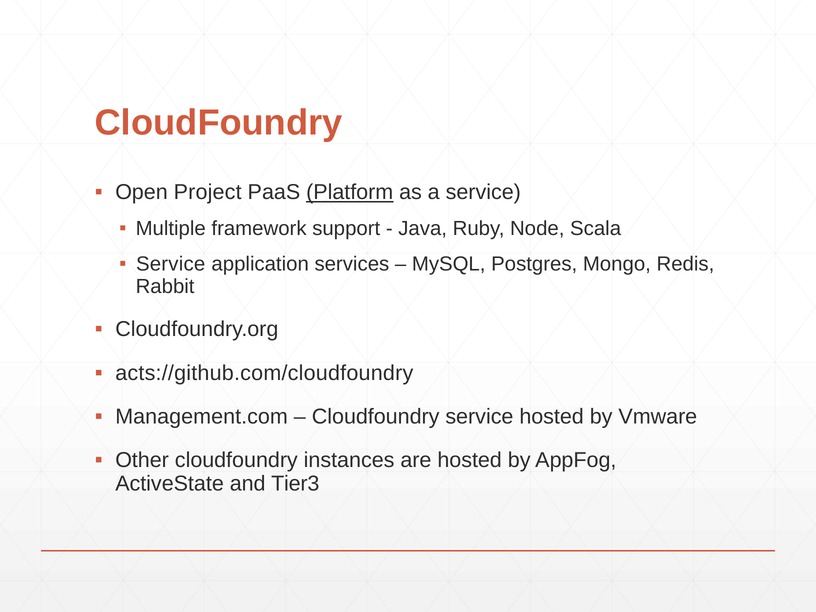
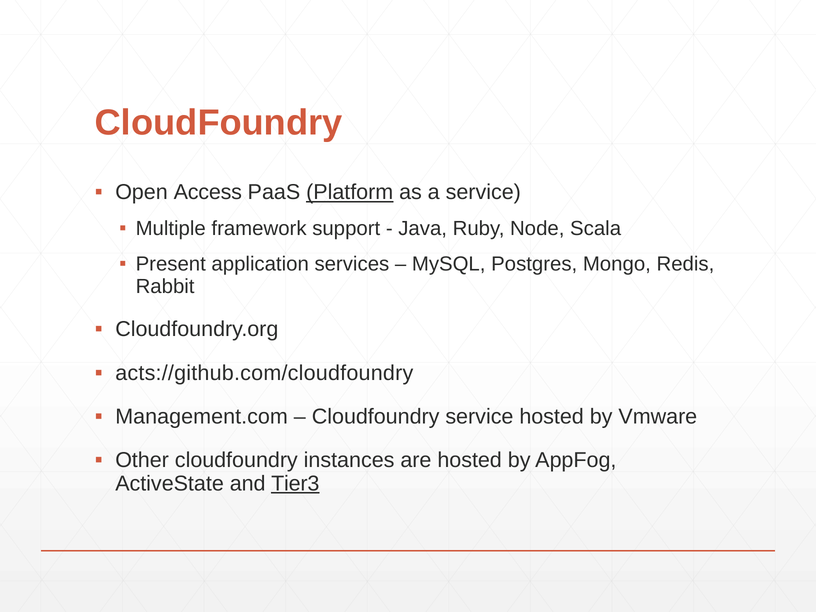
Project: Project -> Access (208, 192)
Service: Service -> Present (171, 264)
Tier3 underline: none -> present (295, 484)
